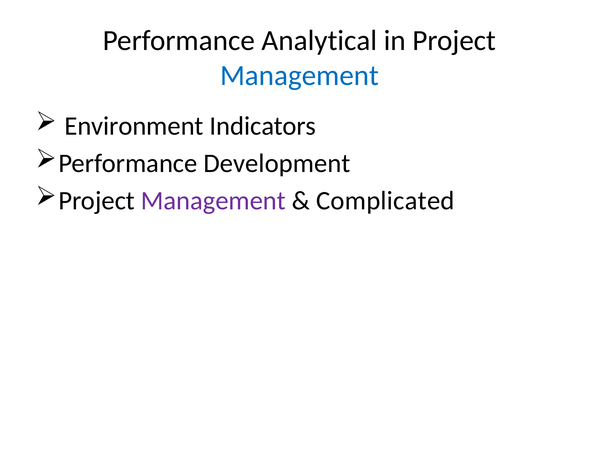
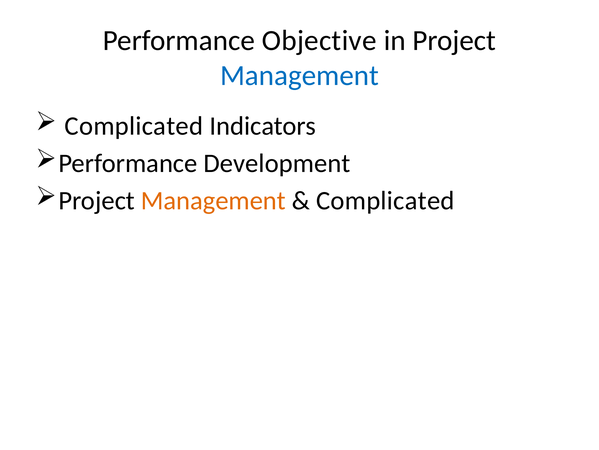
Analytical: Analytical -> Objective (319, 40)
Environment: Environment -> Complicated (134, 126)
Management colour: purple -> orange (213, 200)
